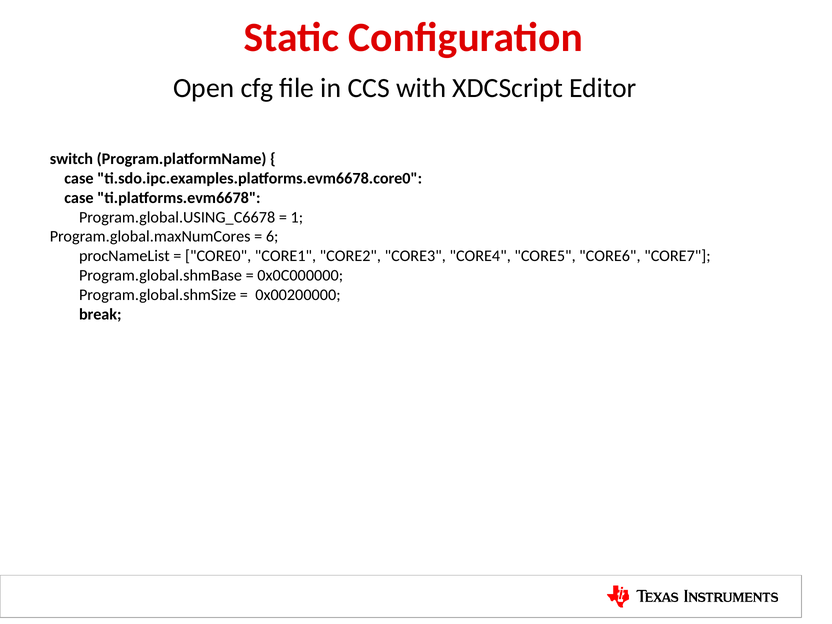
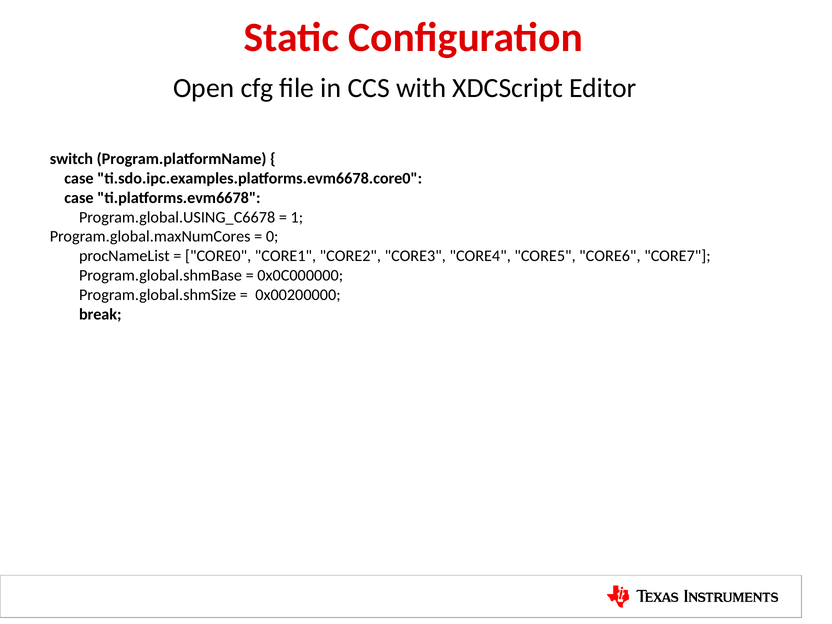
6: 6 -> 0 (272, 237)
